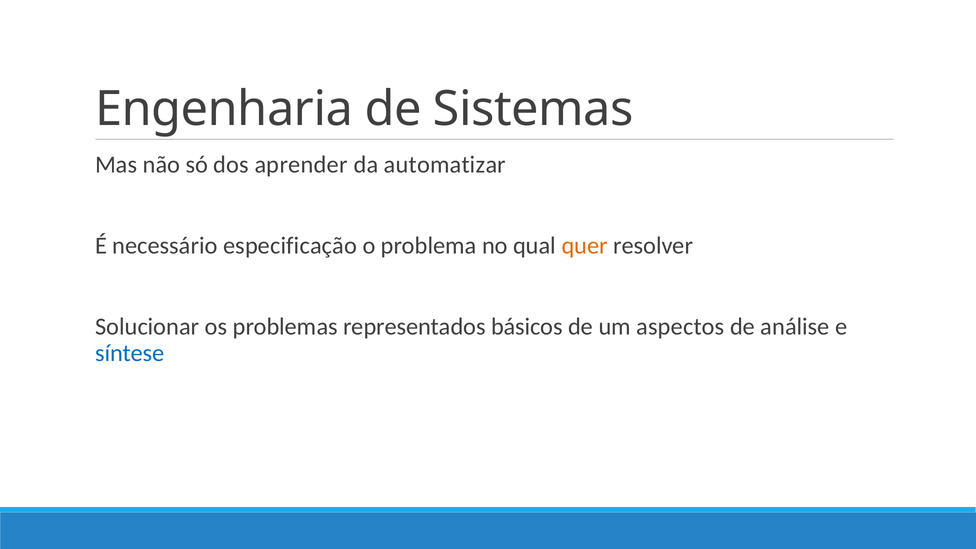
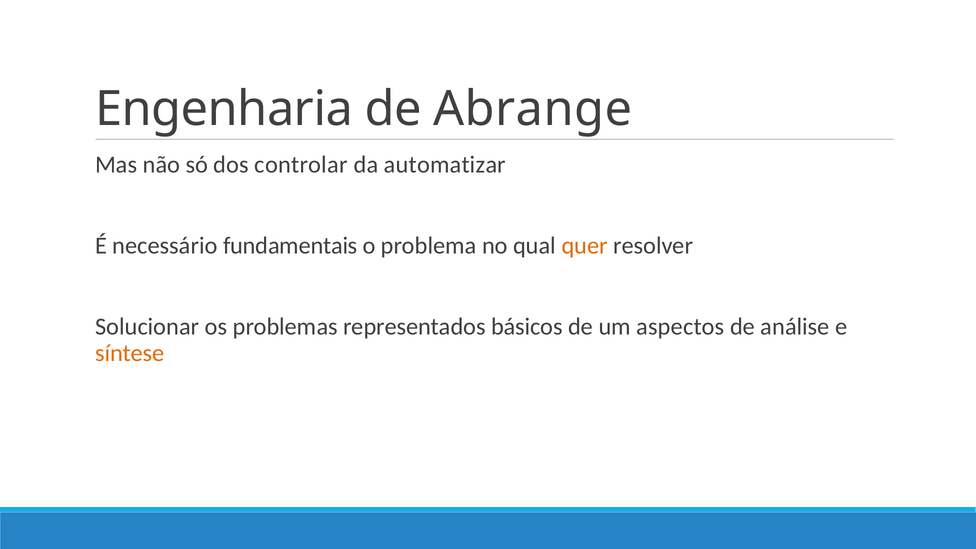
Sistemas: Sistemas -> Abrange (533, 109)
aprender: aprender -> controlar (301, 164)
especificação: especificação -> fundamentais (290, 246)
síntese colour: blue -> orange (130, 353)
